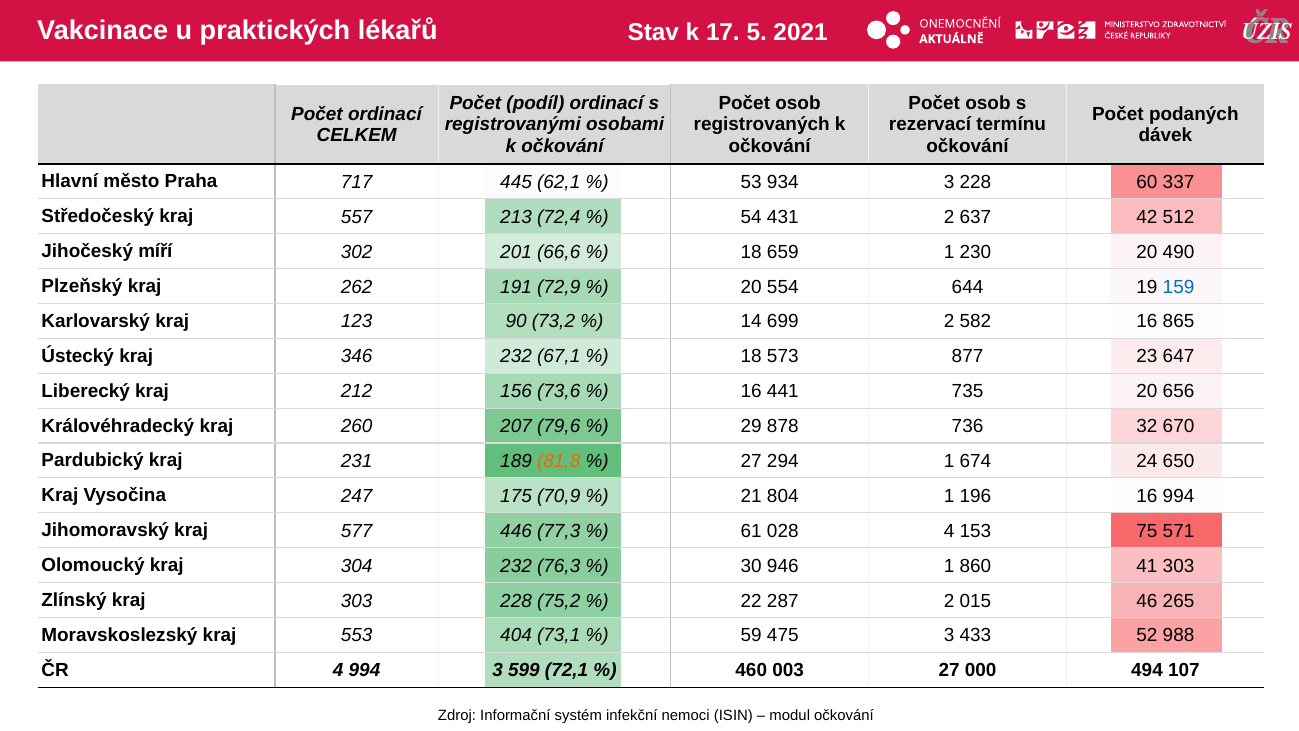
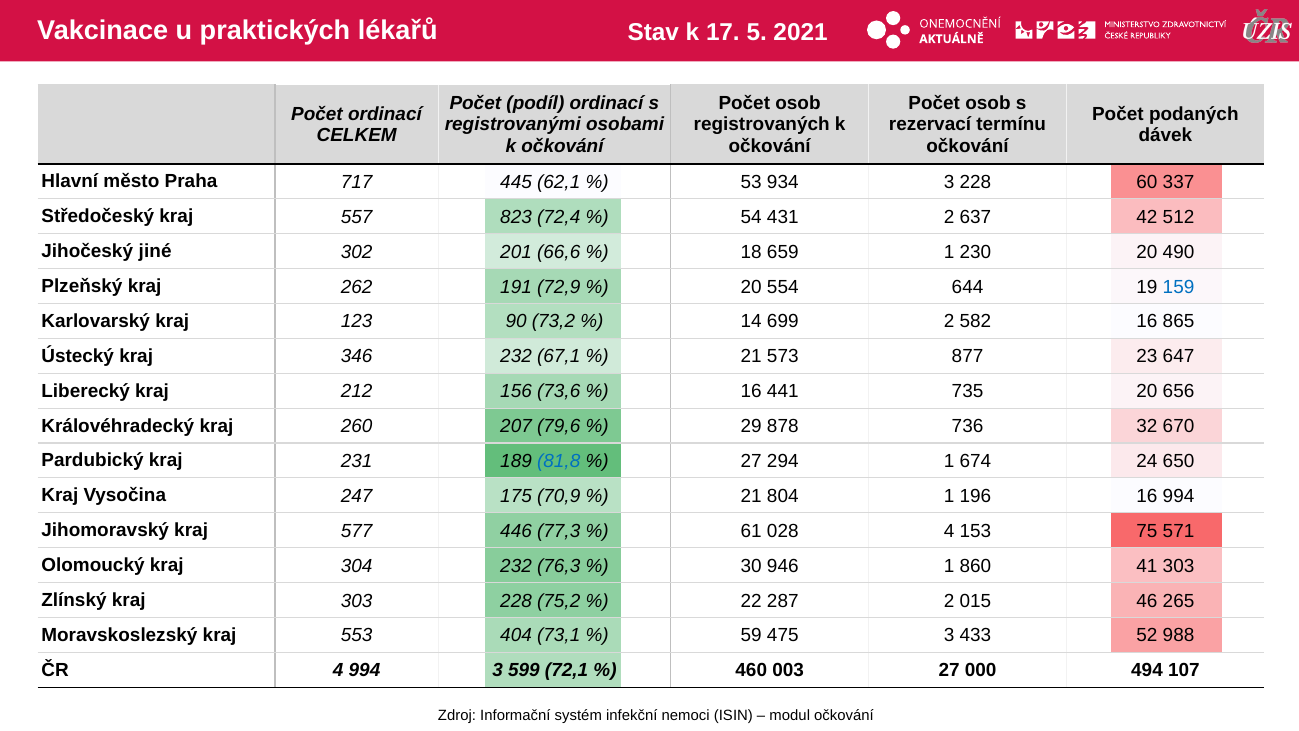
213: 213 -> 823 (516, 217)
míří: míří -> jiné (155, 251)
18: 18 -> 21 (751, 356)
81,8 colour: orange -> blue (559, 461)
